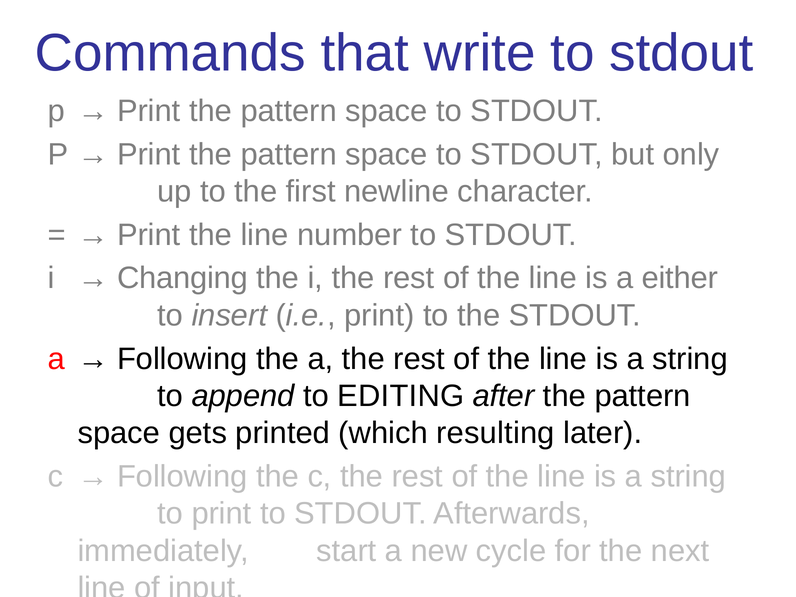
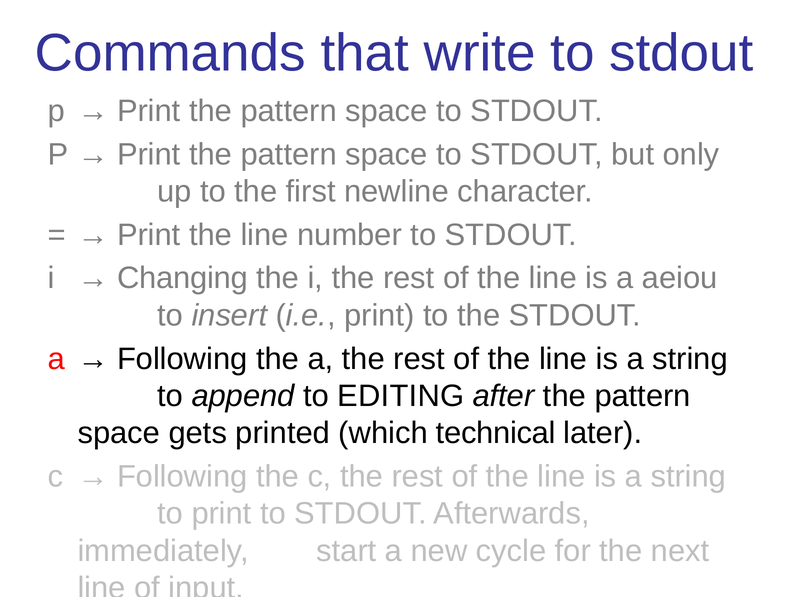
either: either -> aeiou (680, 278)
resulting: resulting -> technical (496, 433)
